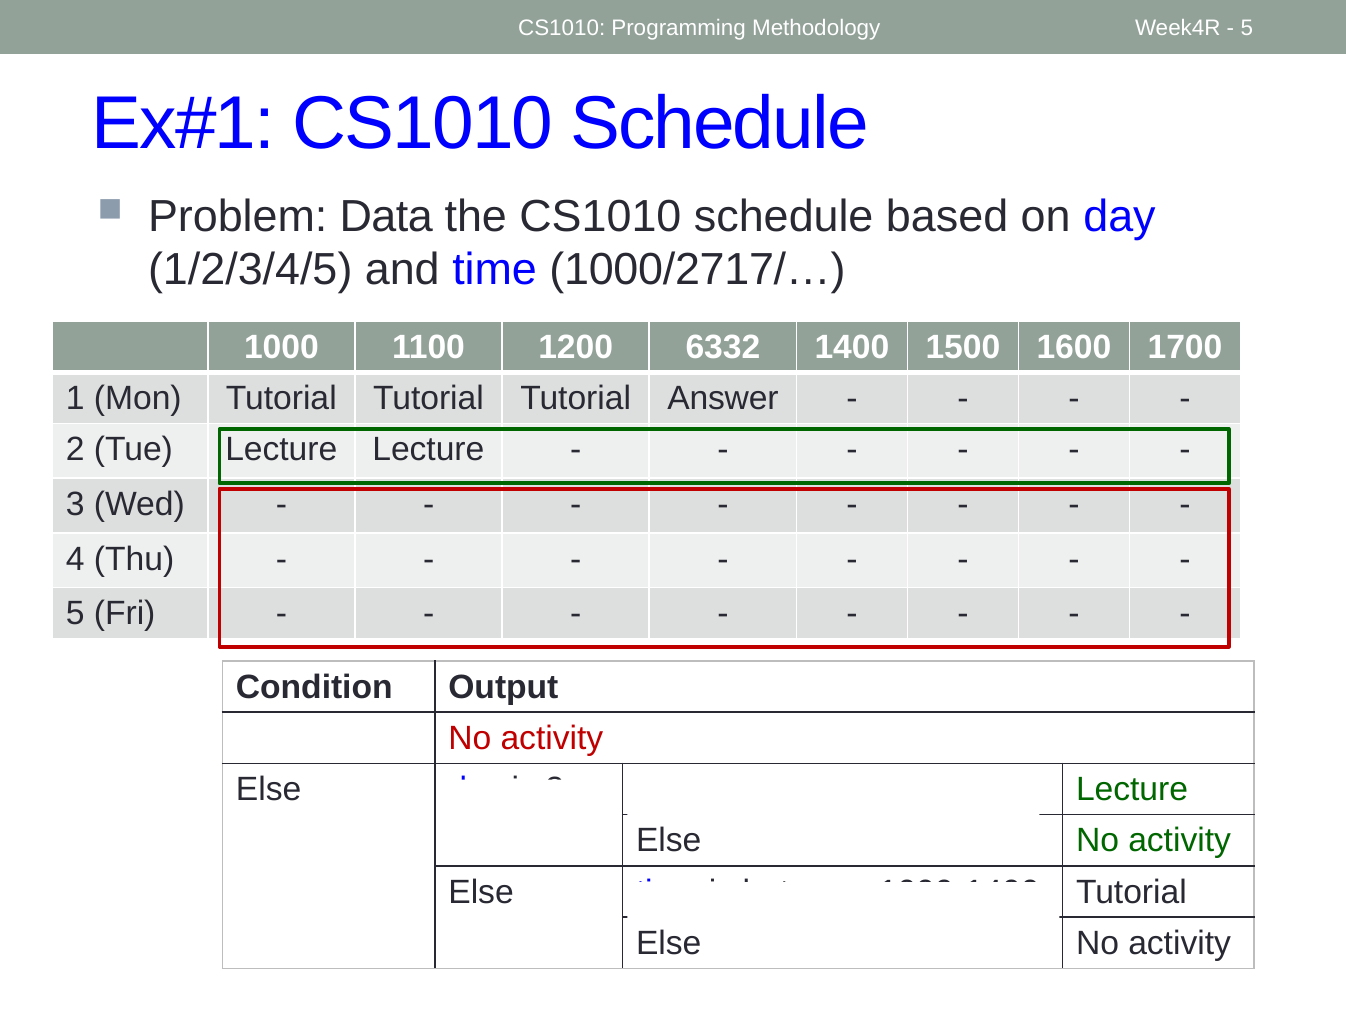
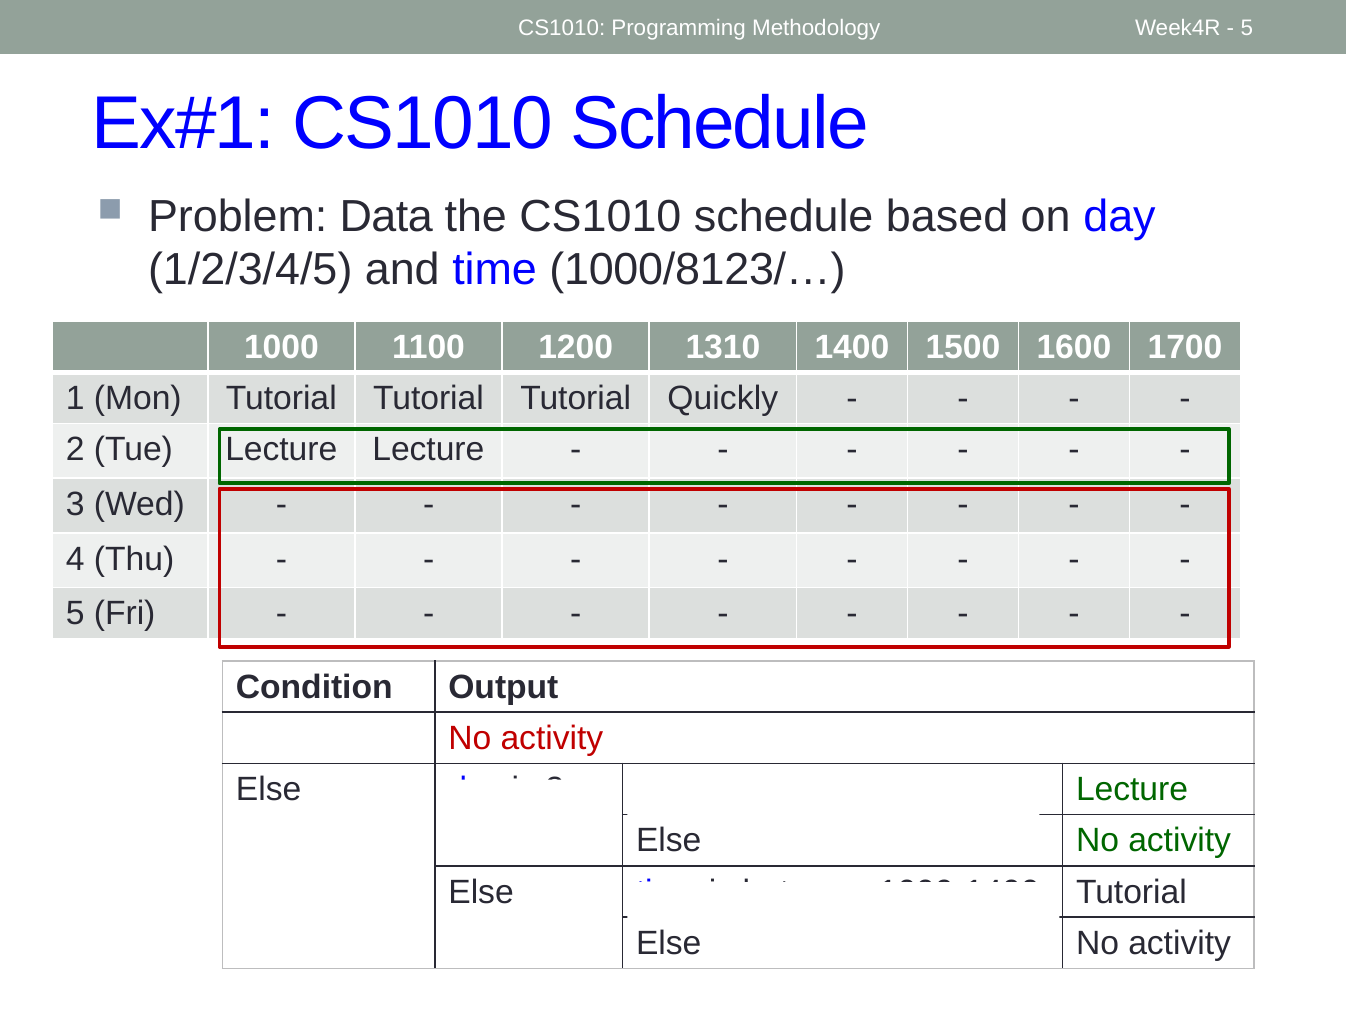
1000/2717/…: 1000/2717/… -> 1000/8123/… (697, 270)
6332: 6332 -> 1310 (723, 347)
Answer: Answer -> Quickly (723, 398)
